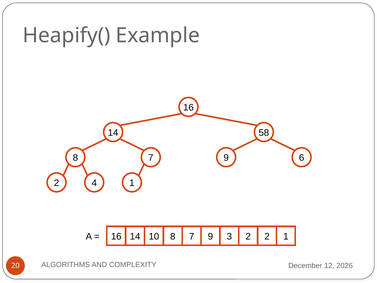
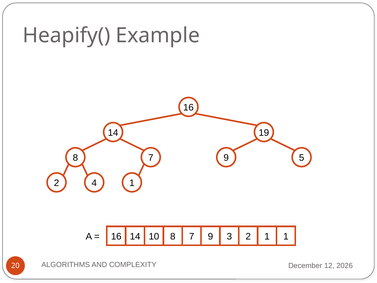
58: 58 -> 19 (264, 133)
6: 6 -> 5 (302, 158)
2 2: 2 -> 1 (267, 236)
